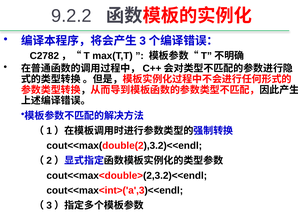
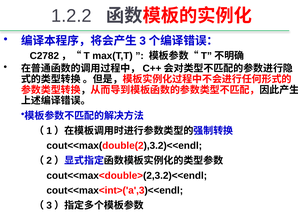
9.2.2: 9.2.2 -> 1.2.2 (71, 16)
